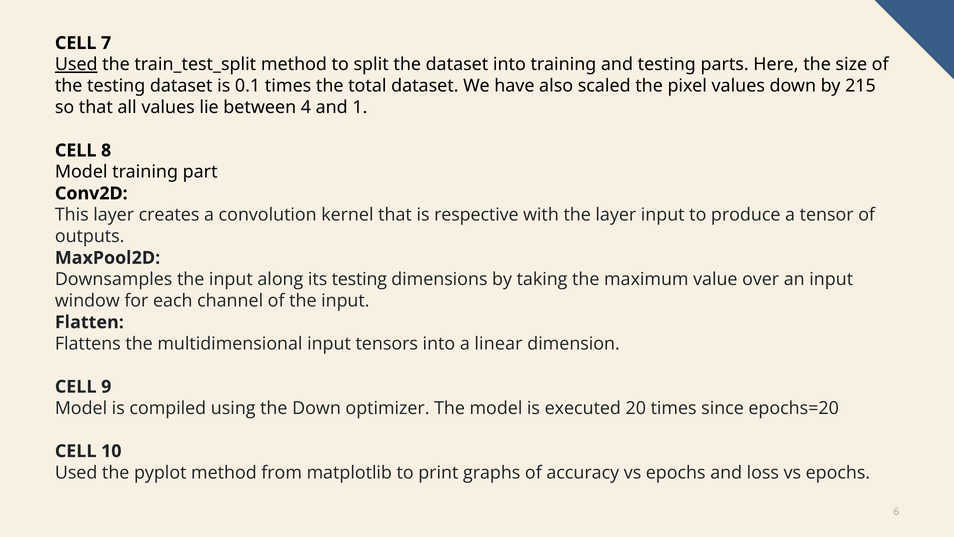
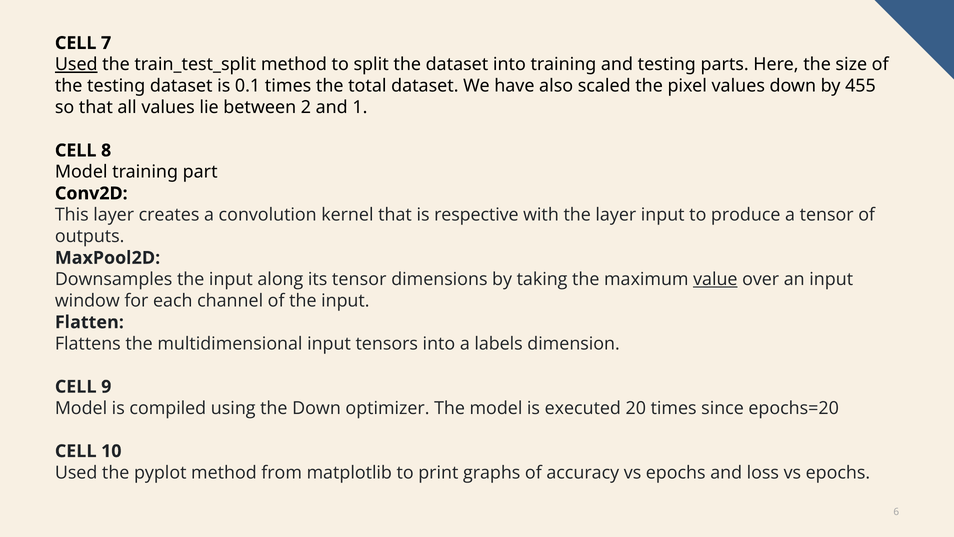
215: 215 -> 455 (860, 86)
4: 4 -> 2 (306, 107)
its testing: testing -> tensor (359, 279)
value underline: none -> present (715, 279)
linear: linear -> labels (499, 344)
